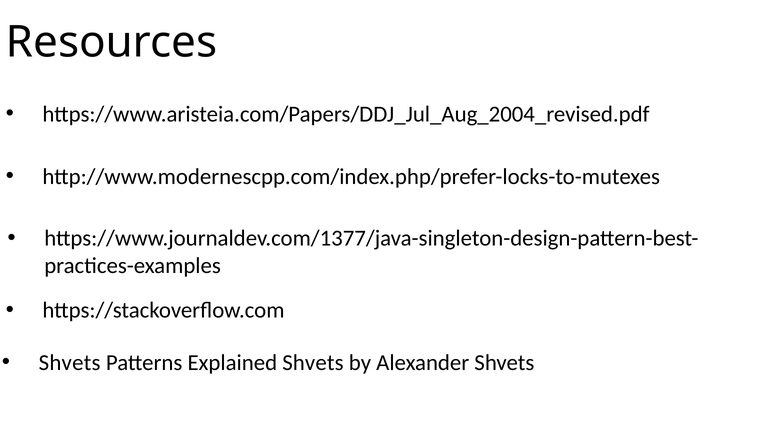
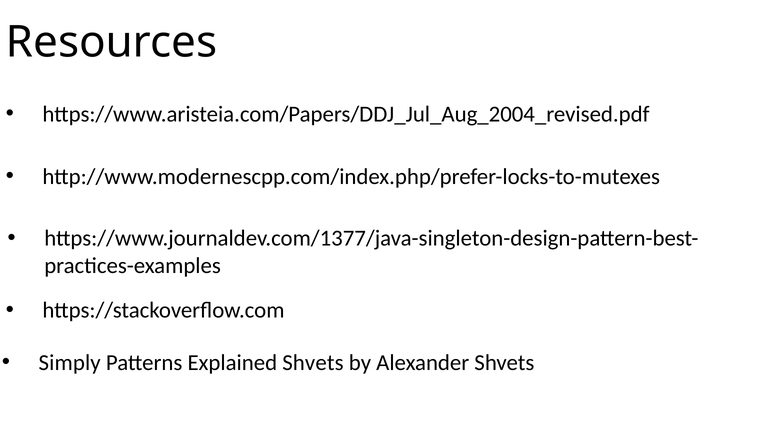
Shvets: Shvets -> Simply (70, 363)
